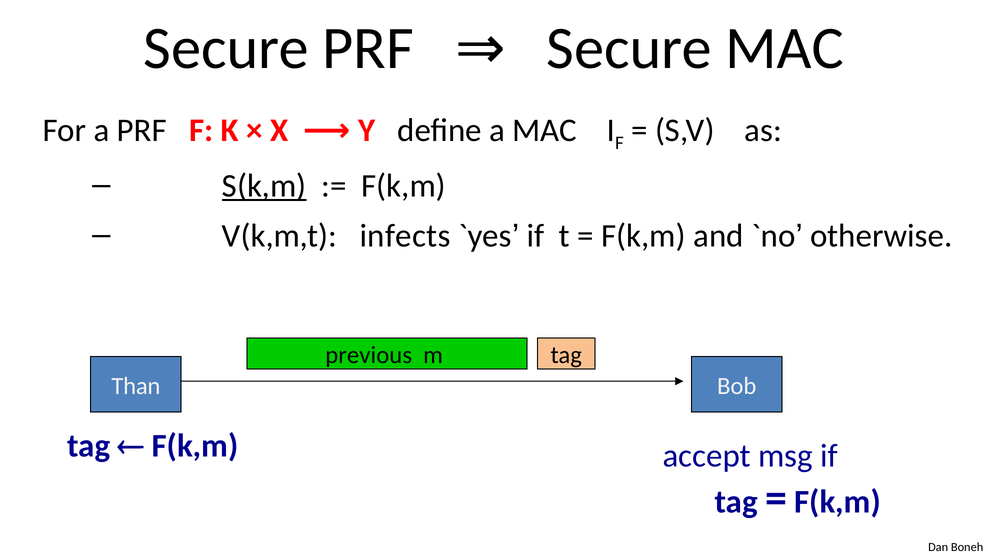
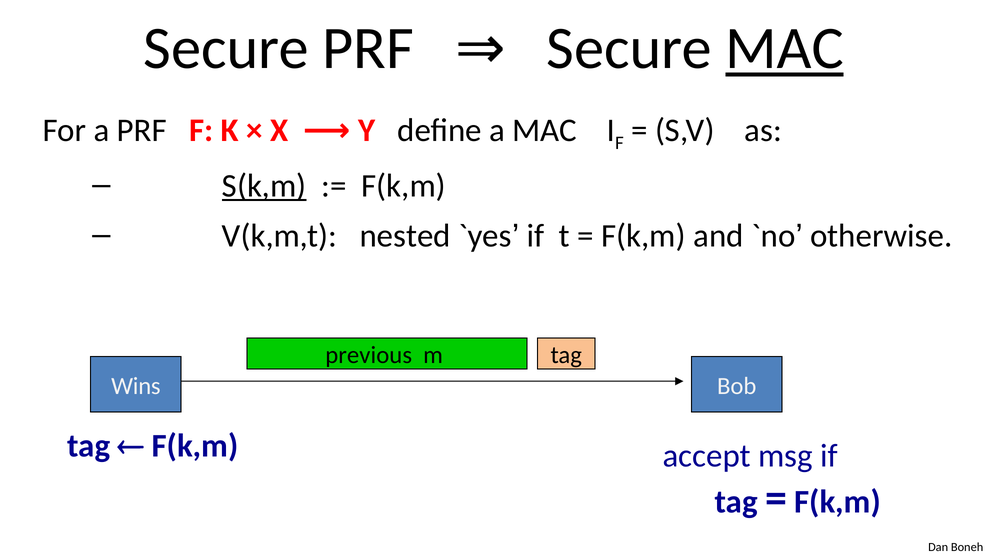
MAC underline: none -> present (784, 48)
infects: infects -> nested (405, 236)
Than: Than -> Wins (136, 386)
